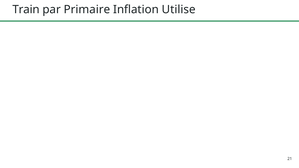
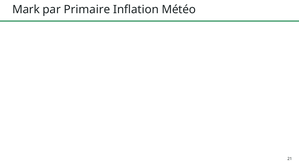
Train: Train -> Mark (26, 10)
Utilise: Utilise -> Météo (179, 10)
